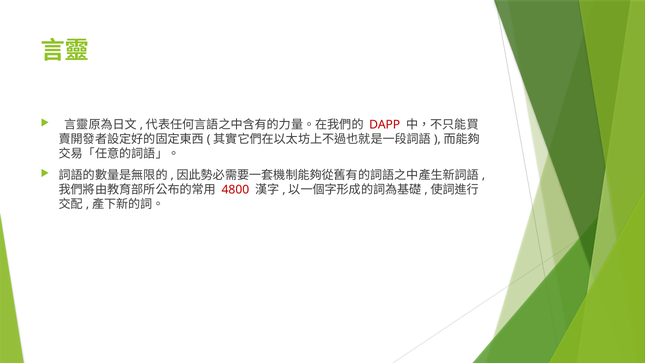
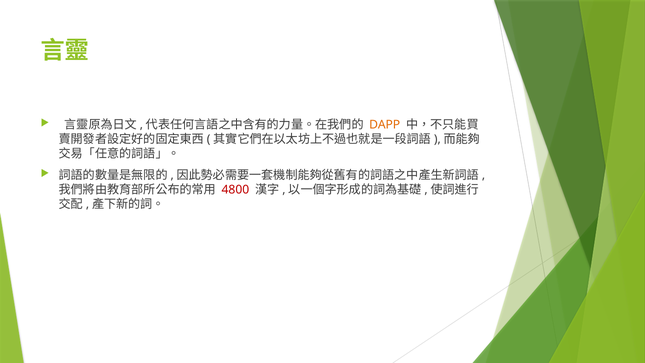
DAPP colour: red -> orange (385, 125)
